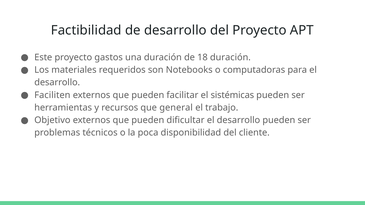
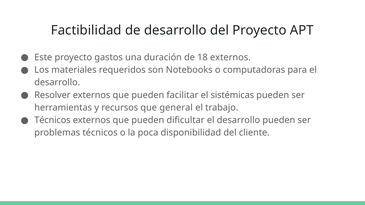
18 duración: duración -> externos (230, 57)
Faciliten: Faciliten -> Resolver (52, 95)
Objetivo: Objetivo -> Técnicos (52, 120)
